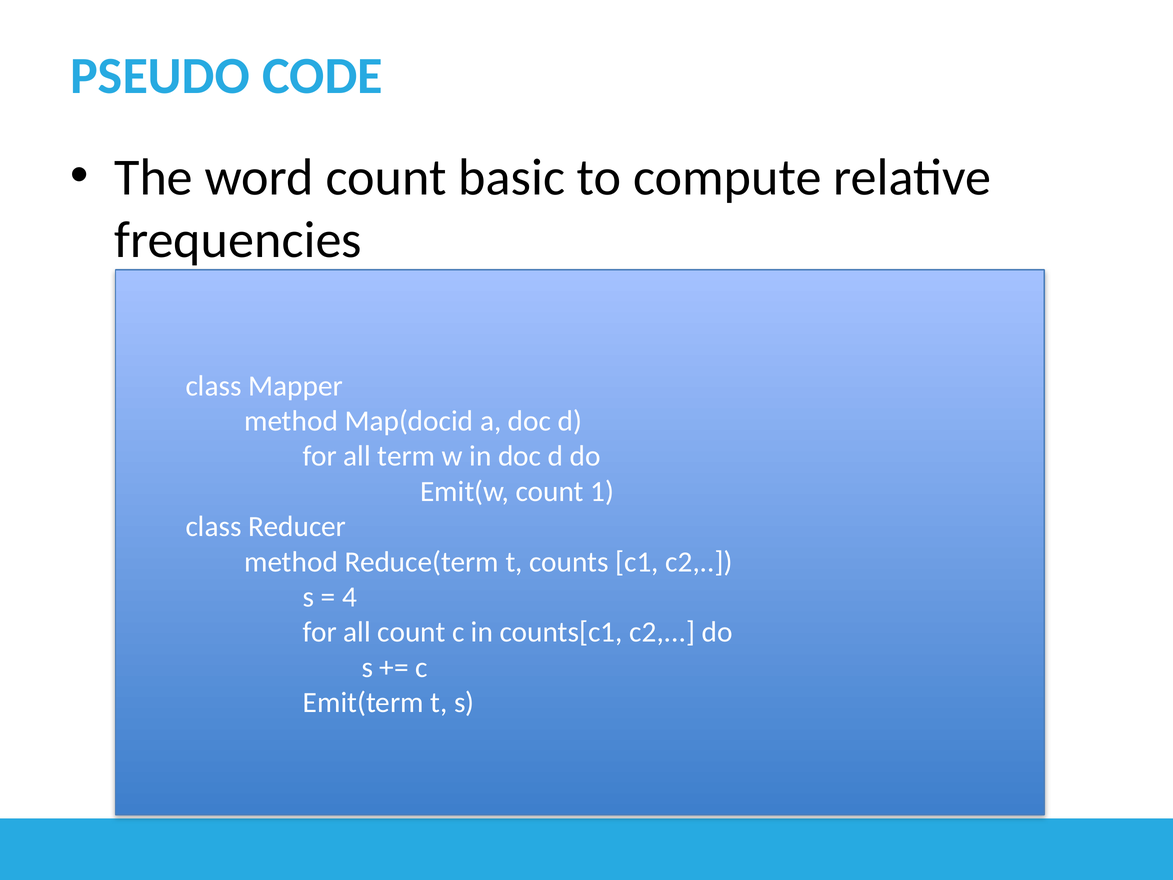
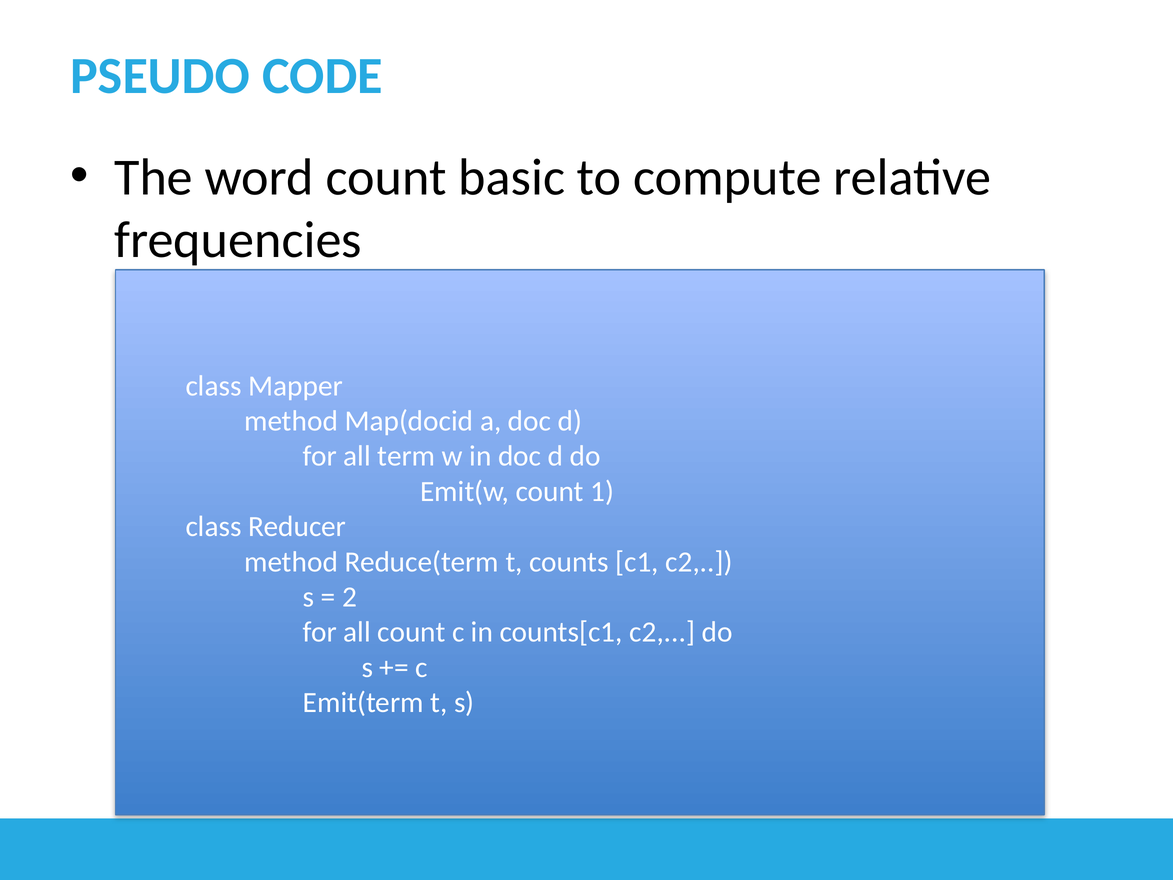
4: 4 -> 2 (350, 597)
